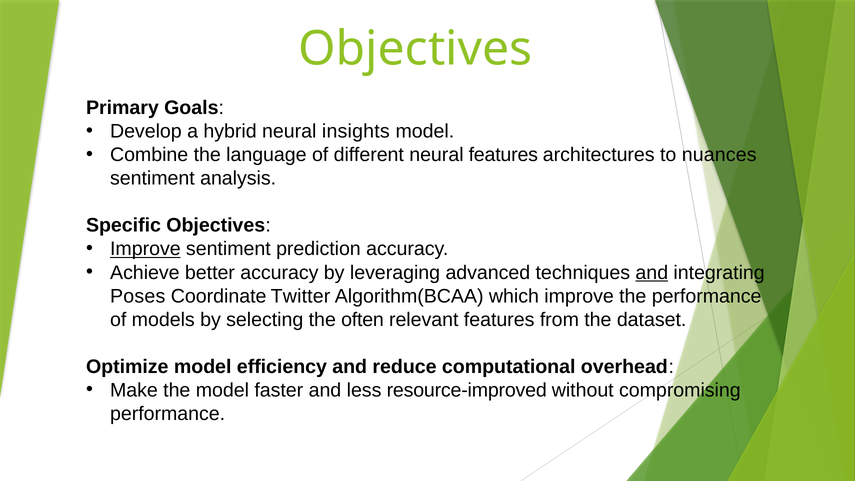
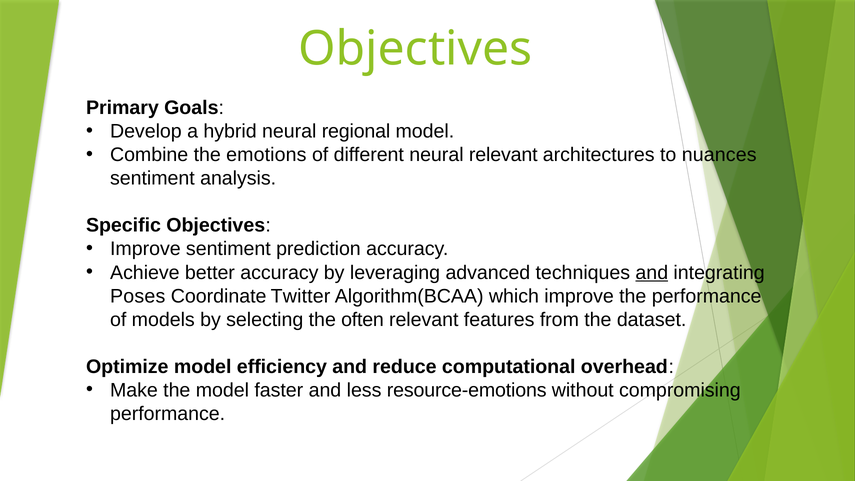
insights: insights -> regional (356, 131)
language: language -> emotions (266, 155)
neural features: features -> relevant (503, 155)
Improve underline: present -> none (145, 249)
resource-improved: resource-improved -> resource-emotions (467, 390)
